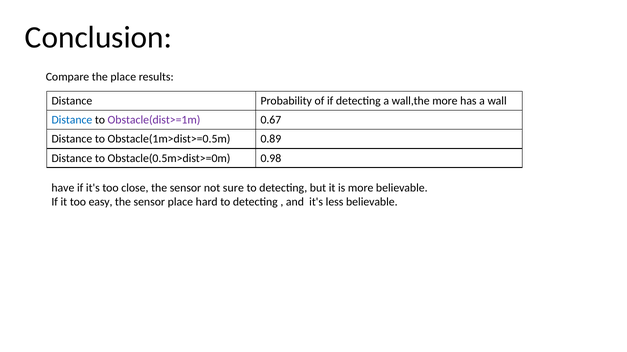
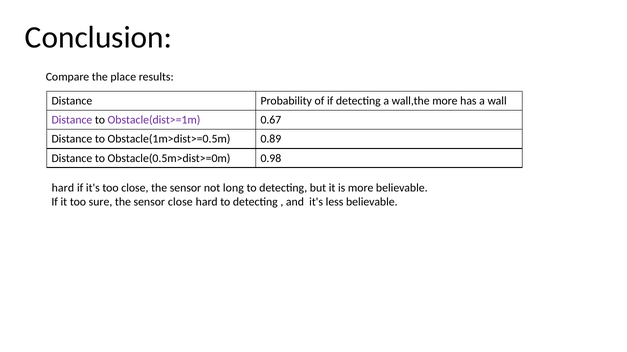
Distance colour: blue -> purple (72, 120)
have: have -> hard (63, 188)
sure: sure -> long (233, 188)
easy: easy -> sure (100, 202)
sensor place: place -> close (180, 202)
